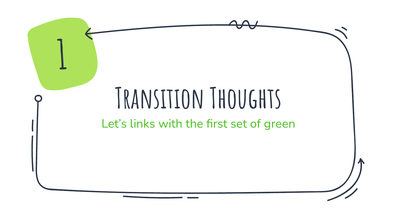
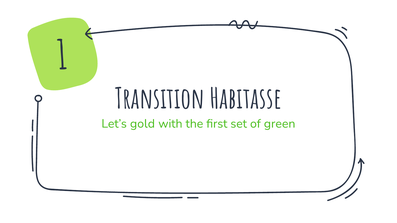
Thoughts: Thoughts -> Habitasse (246, 99)
links: links -> gold (142, 124)
